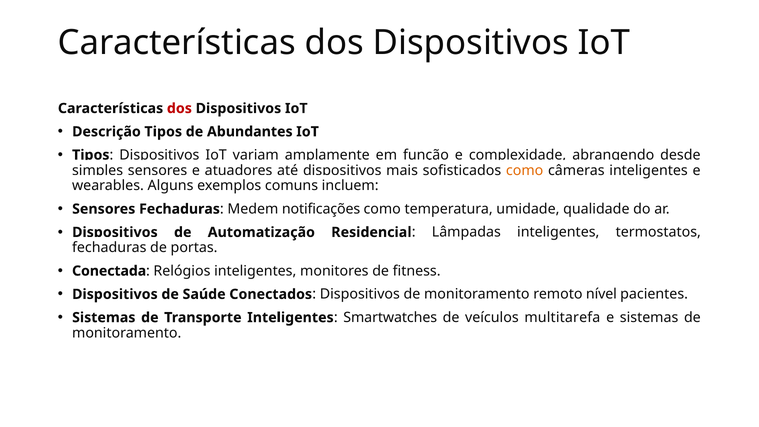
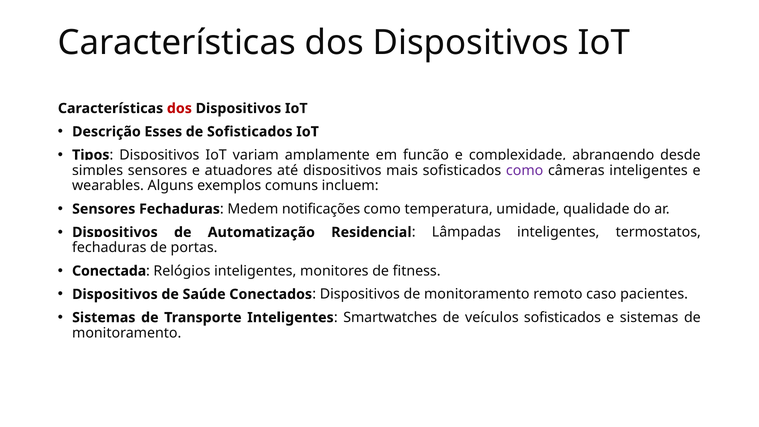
Descrição Tipos: Tipos -> Esses (163, 132)
de Abundantes: Abundantes -> Sofisticados (250, 132)
como colour: orange -> purple (525, 170)
nível: nível -> caso (601, 294)
veículos multitarefa: multitarefa -> sofisticados (563, 317)
